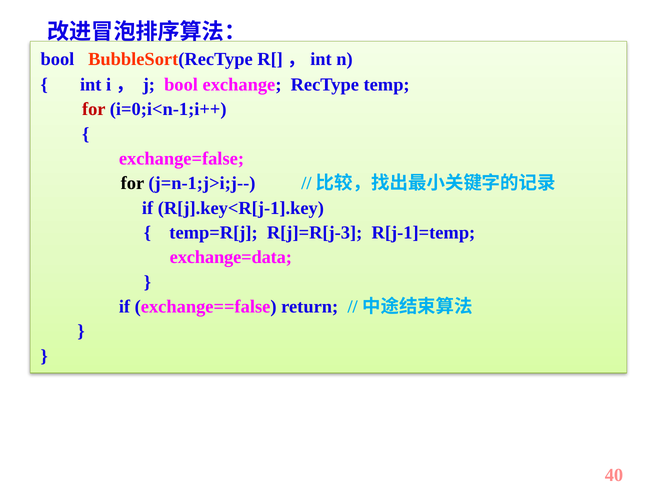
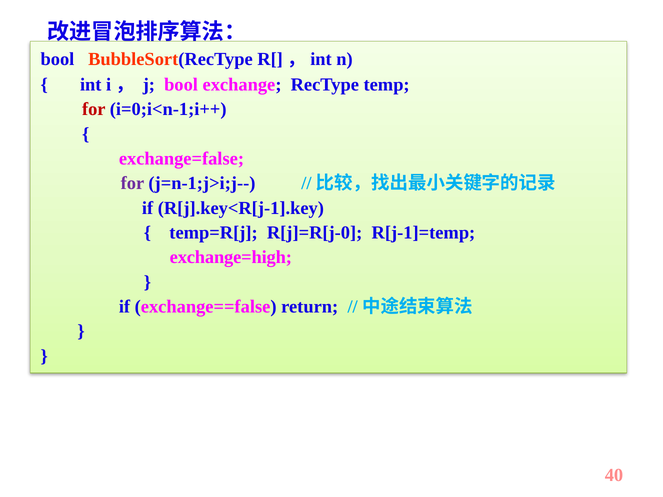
for colour: black -> purple (132, 183)
R[j]=R[j-3: R[j]=R[j-3 -> R[j]=R[j-0 (315, 233)
exchange=data: exchange=data -> exchange=high (231, 257)
